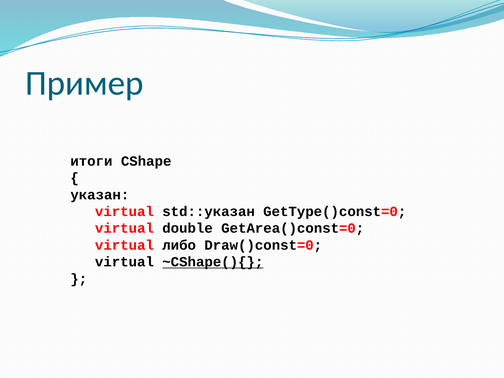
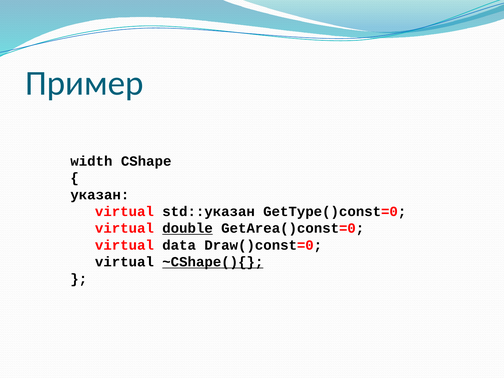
итоги: итоги -> width (91, 161)
double underline: none -> present (188, 228)
либо: либо -> data (179, 245)
